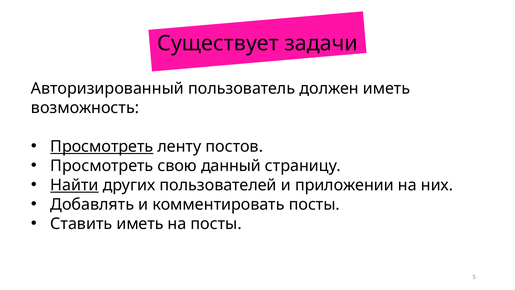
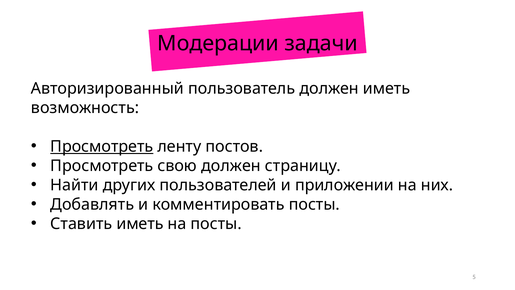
Существует: Существует -> Модерации (218, 43)
свою данный: данный -> должен (231, 166)
Найти underline: present -> none (74, 185)
